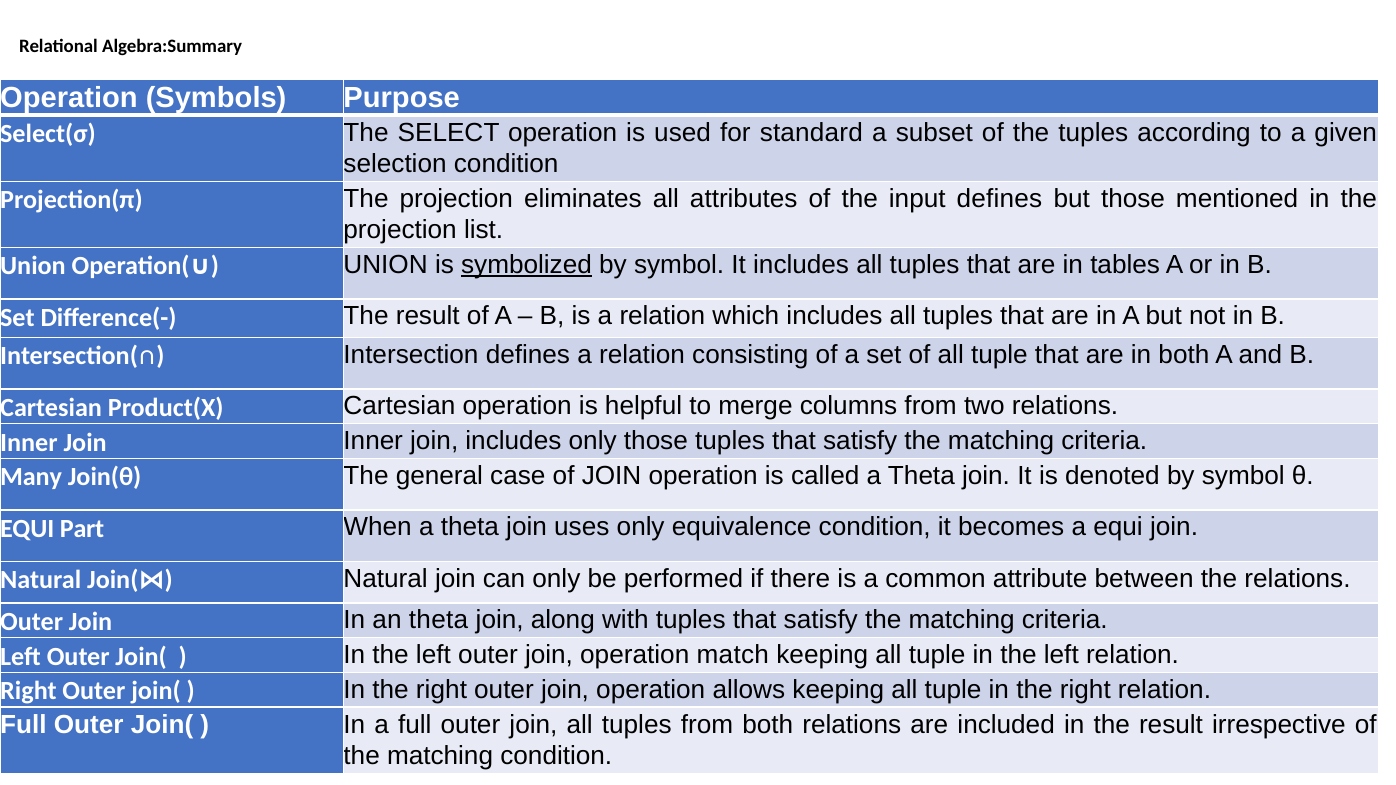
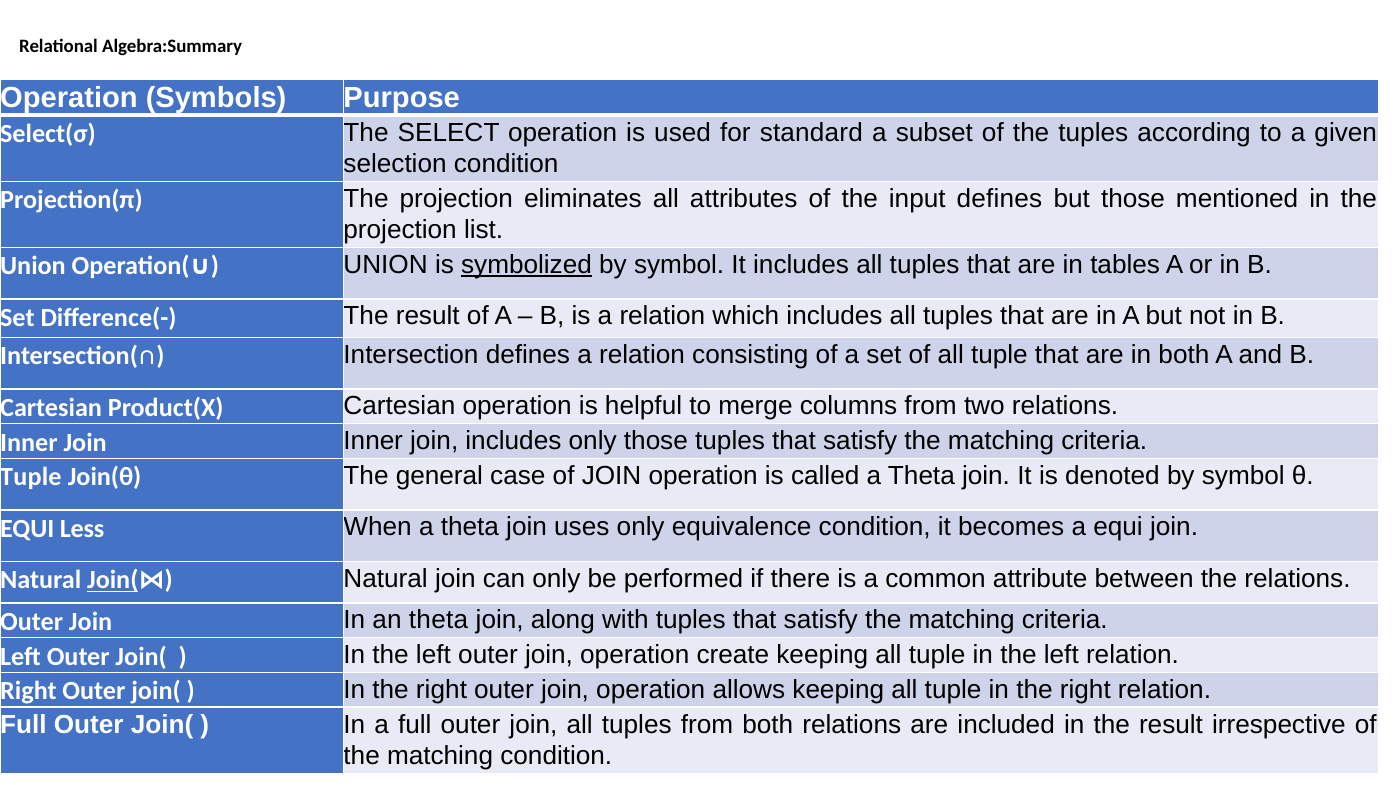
Many: Many -> Tuple (31, 477)
Part: Part -> Less (82, 529)
Join( underline: none -> present (113, 580)
match: match -> create (733, 655)
